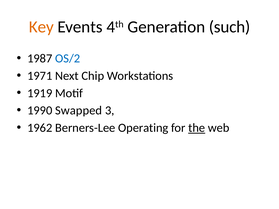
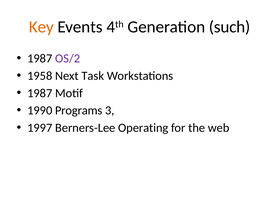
OS/2 colour: blue -> purple (68, 59)
1971: 1971 -> 1958 (40, 76)
Chip: Chip -> Task (93, 76)
1919: 1919 -> 1987 (40, 93)
Swapped: Swapped -> Programs (79, 111)
1962: 1962 -> 1997 (40, 128)
the underline: present -> none (197, 128)
